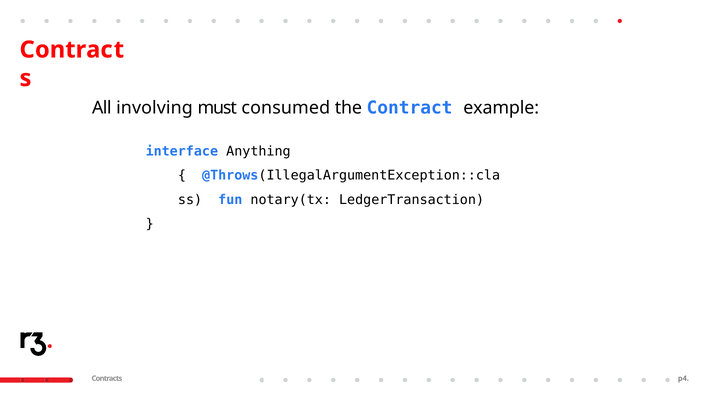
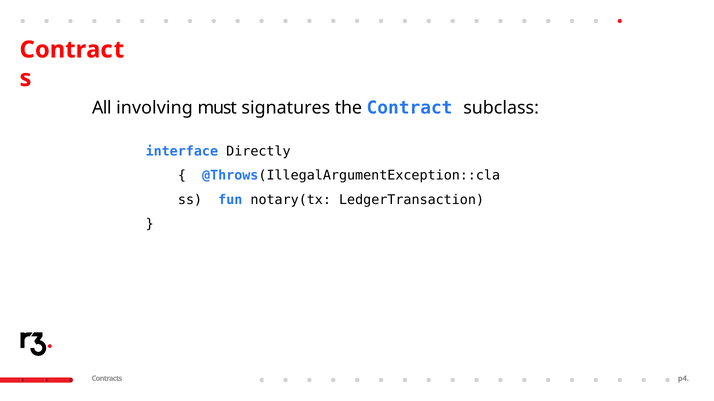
consumed: consumed -> signatures (286, 108)
example: example -> subclass (501, 108)
Anything: Anything -> Directly (258, 152)
